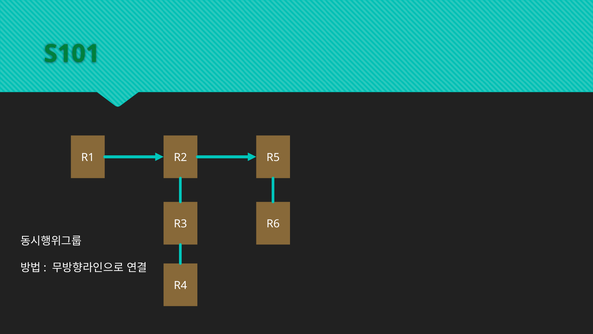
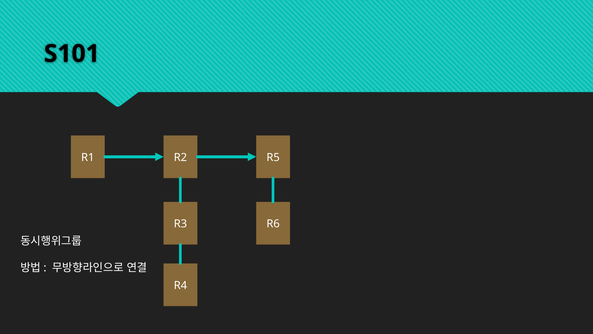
S101 colour: green -> black (72, 54)
